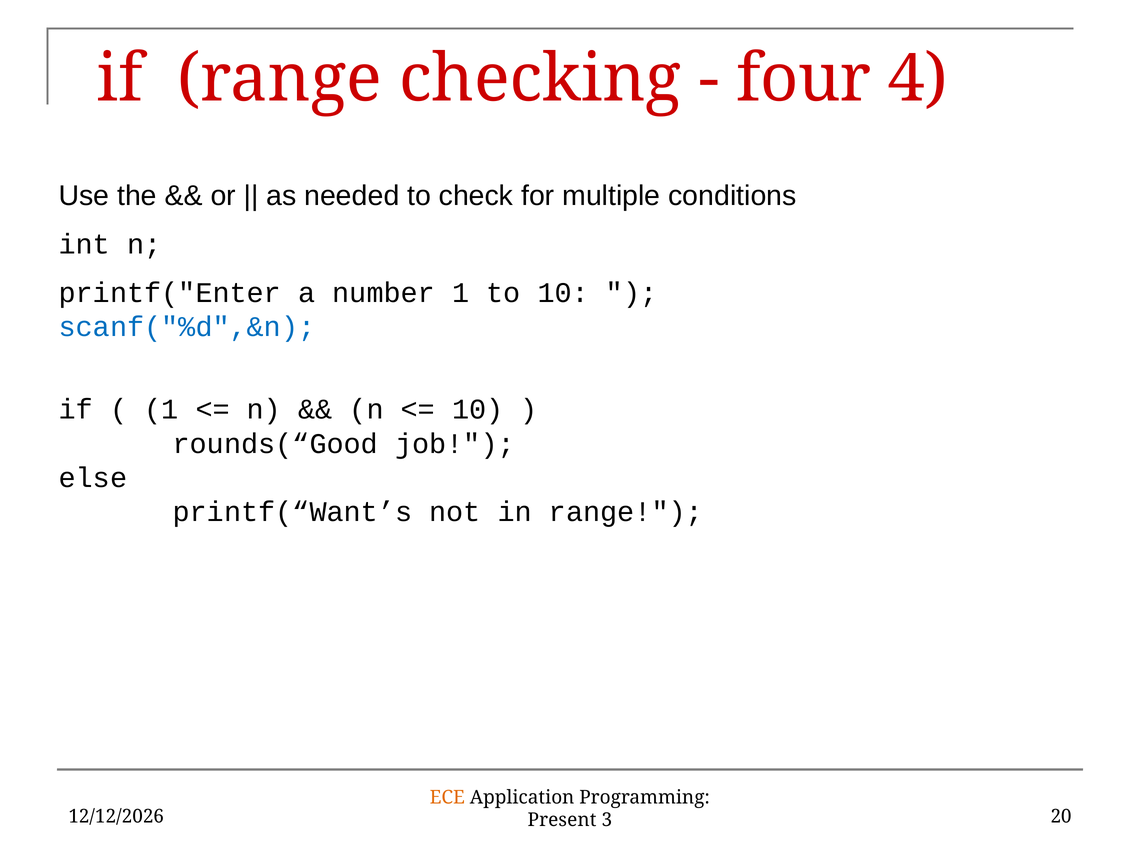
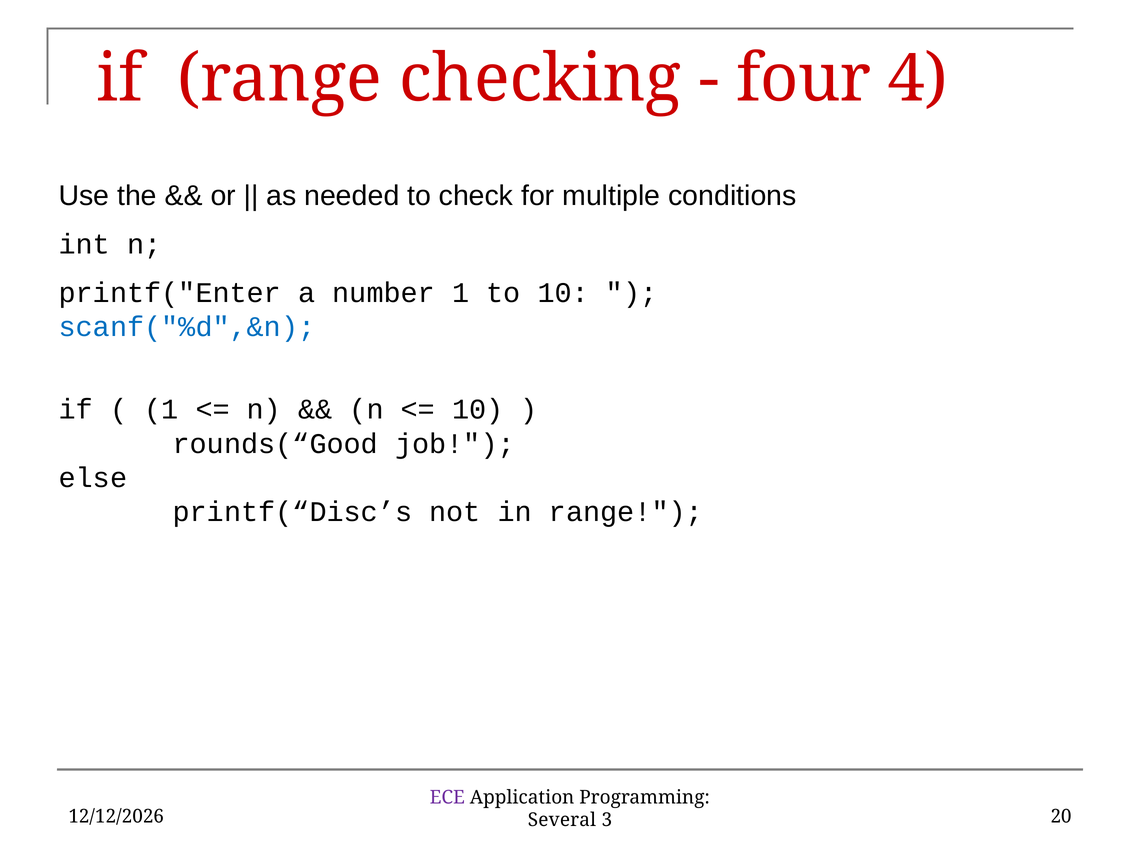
printf(“Want’s: printf(“Want’s -> printf(“Disc’s (292, 512)
ECE colour: orange -> purple (447, 797)
Present: Present -> Several (562, 820)
